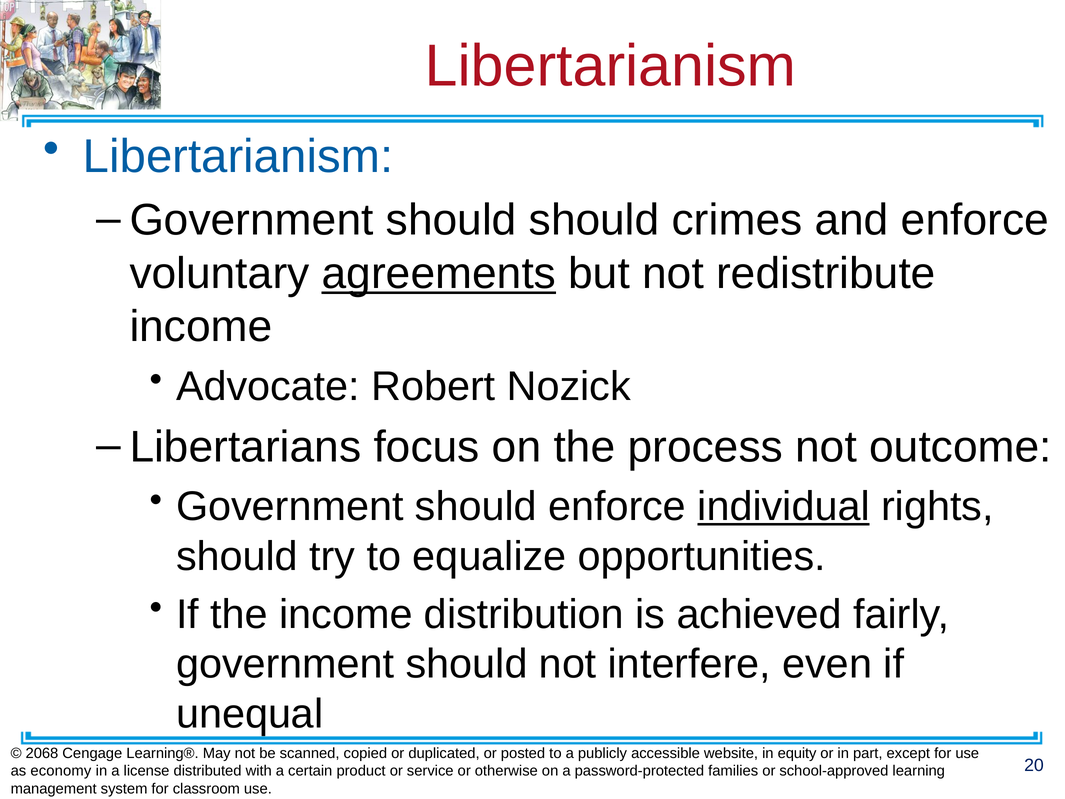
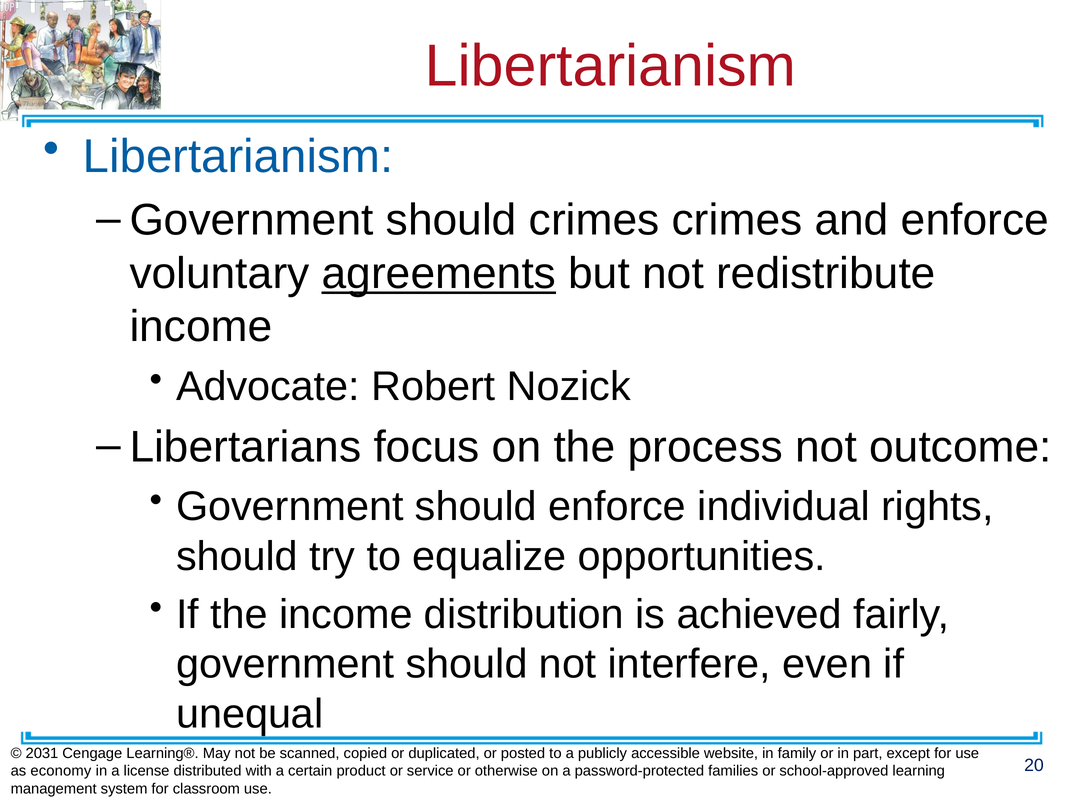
should should: should -> crimes (594, 220)
individual underline: present -> none (784, 506)
2068: 2068 -> 2031 (42, 753)
equity: equity -> family (797, 753)
